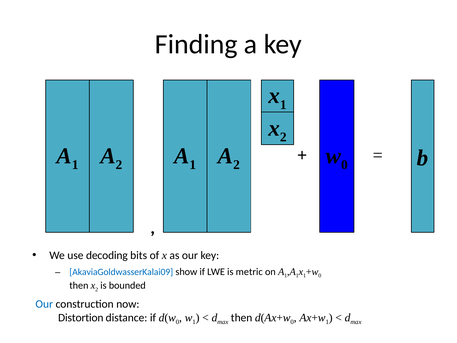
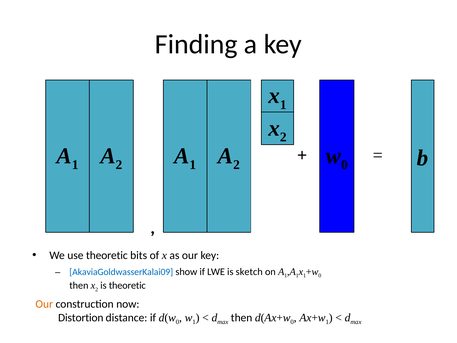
use decoding: decoding -> theoretic (107, 255)
metric: metric -> sketch (249, 272)
is bounded: bounded -> theoretic (127, 285)
Our colour: blue -> orange (44, 304)
